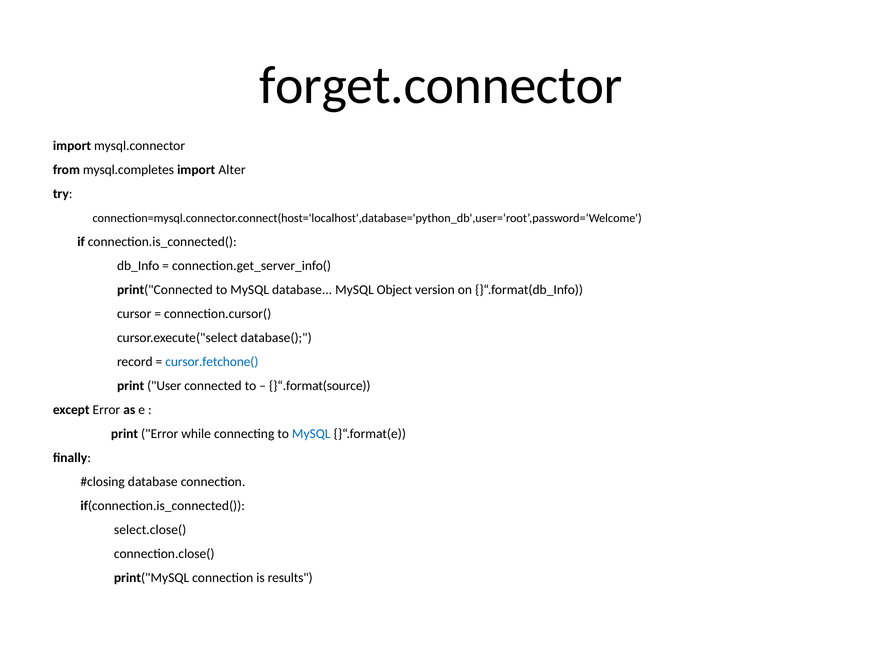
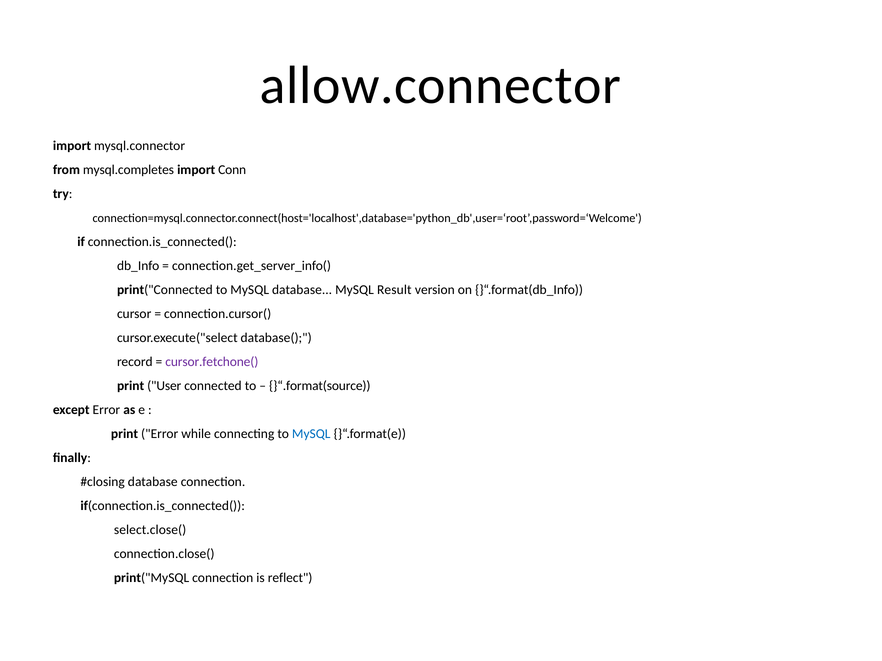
forget.connector: forget.connector -> allow.connector (440, 85)
Alter: Alter -> Conn (232, 170)
Object: Object -> Result (394, 290)
cursor.fetchone( colour: blue -> purple (212, 362)
results: results -> reflect (290, 578)
